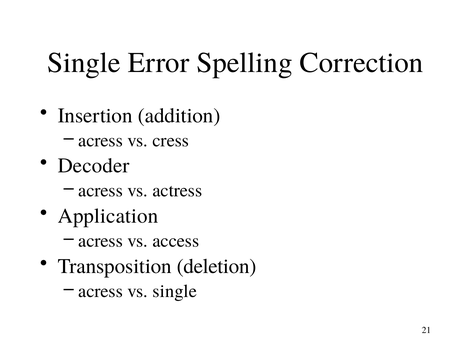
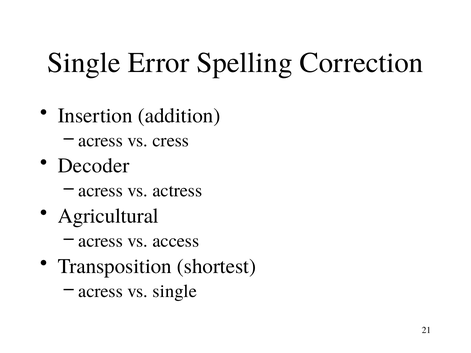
Application: Application -> Agricultural (108, 216)
deletion: deletion -> shortest (216, 266)
